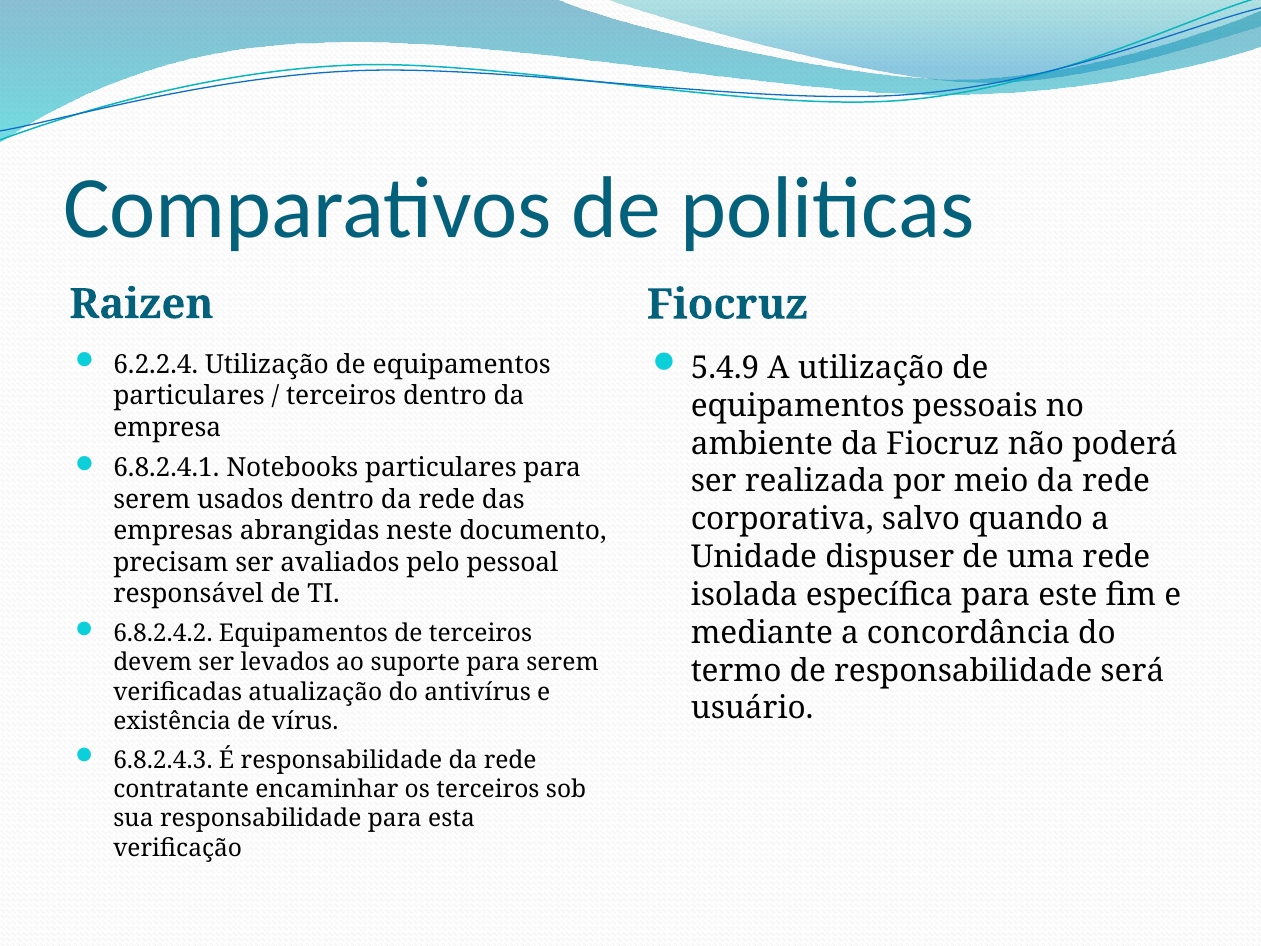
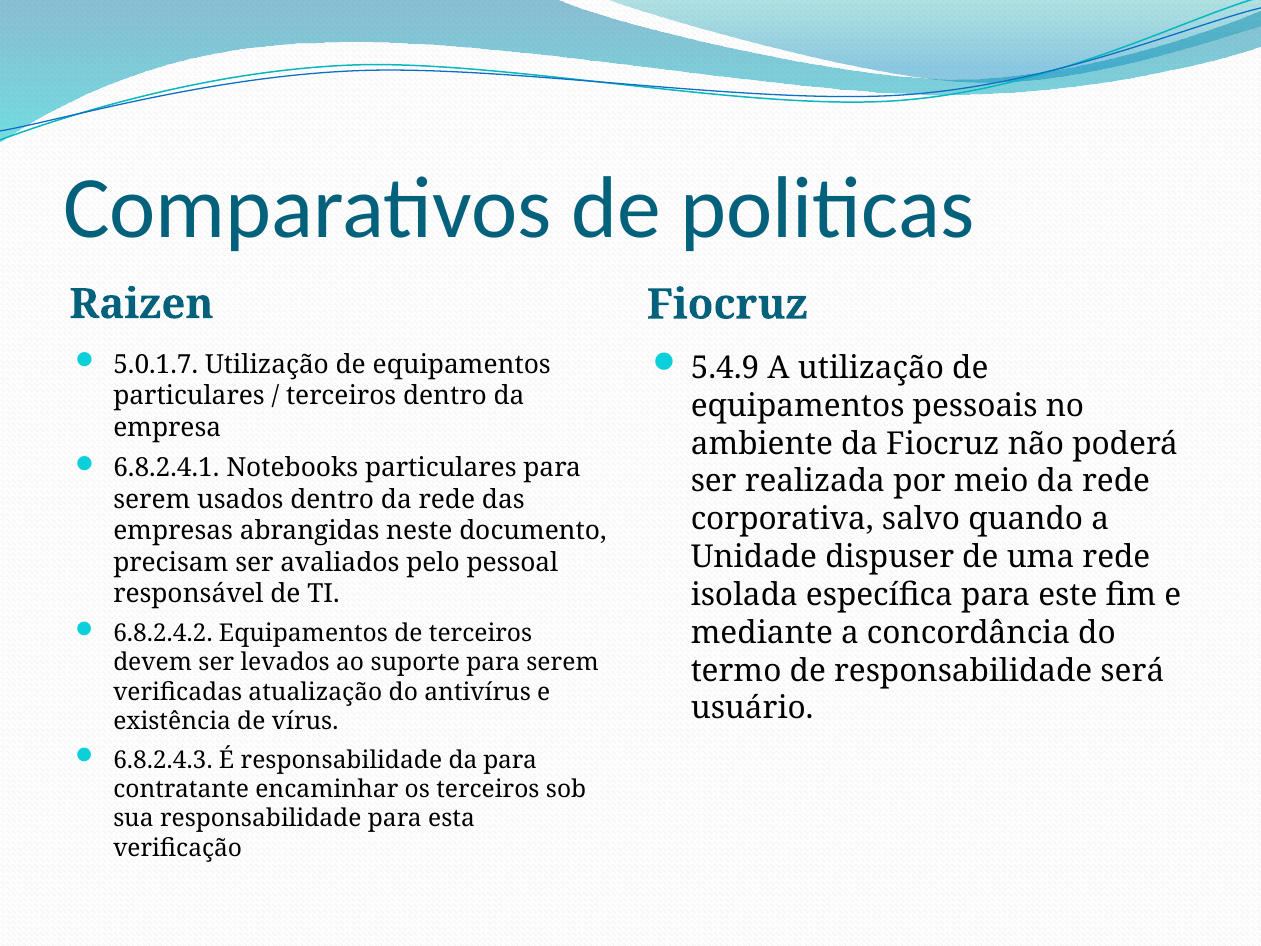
6.2.2.4: 6.2.2.4 -> 5.0.1.7 (156, 364)
responsabilidade da rede: rede -> para (510, 760)
